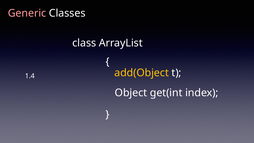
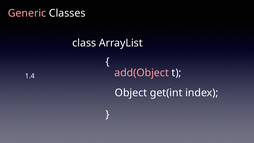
add(Object colour: yellow -> pink (142, 73)
